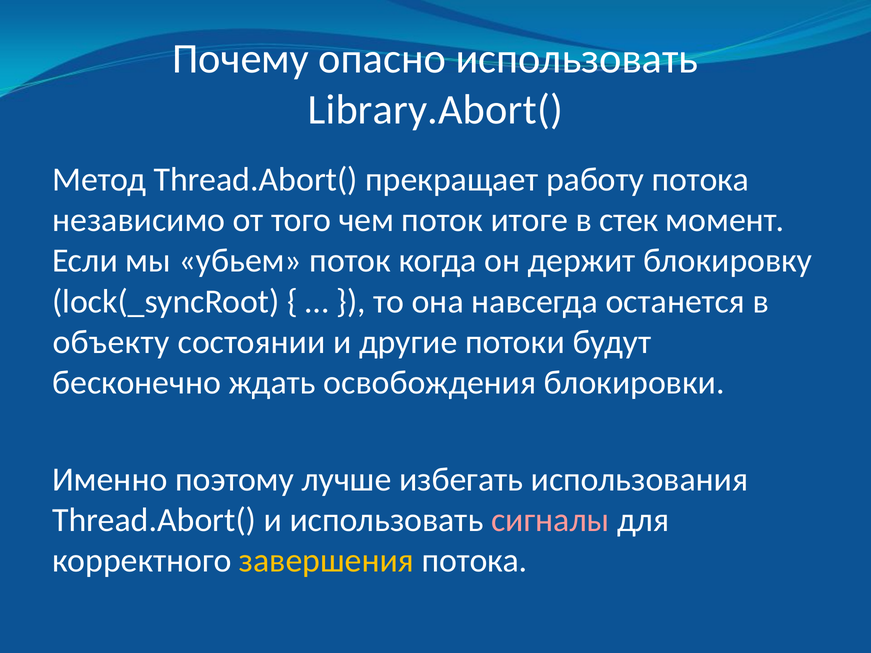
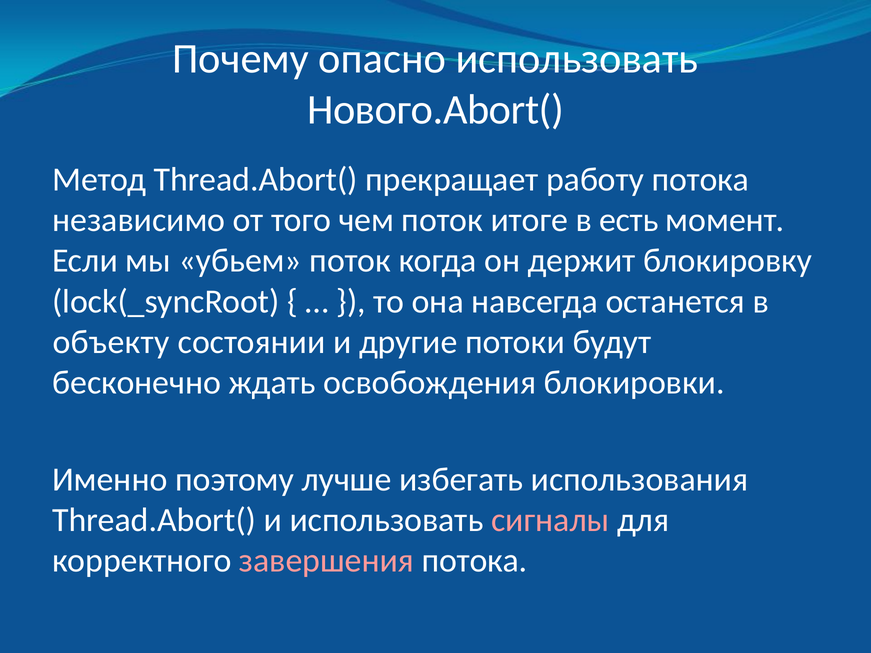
Library.Abort(: Library.Abort( -> Нового.Abort( (436, 110)
стек: стек -> есть (629, 220)
завершения colour: yellow -> pink (327, 561)
